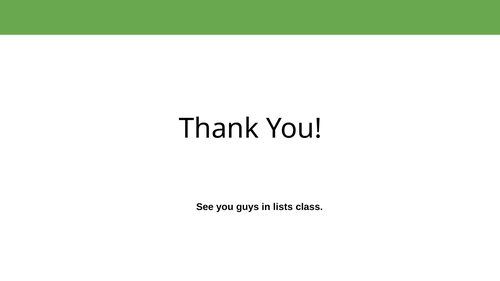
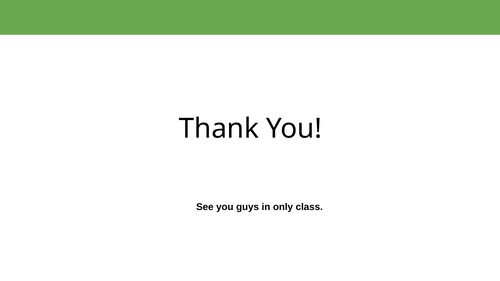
lists: lists -> only (283, 207)
